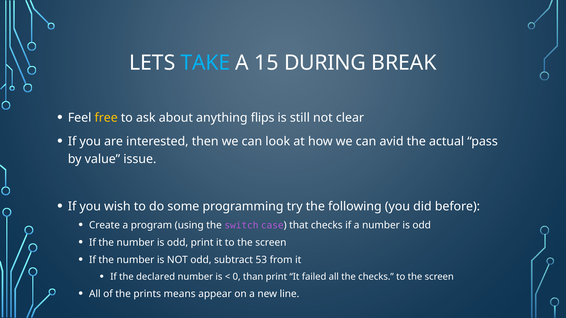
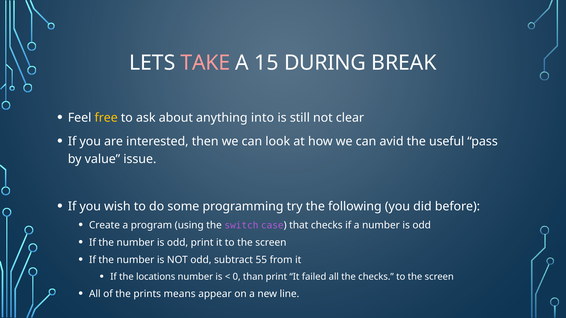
TAKE colour: light blue -> pink (205, 63)
flips: flips -> into (263, 118)
actual: actual -> useful (447, 142)
53: 53 -> 55 (261, 260)
declared: declared -> locations (156, 277)
